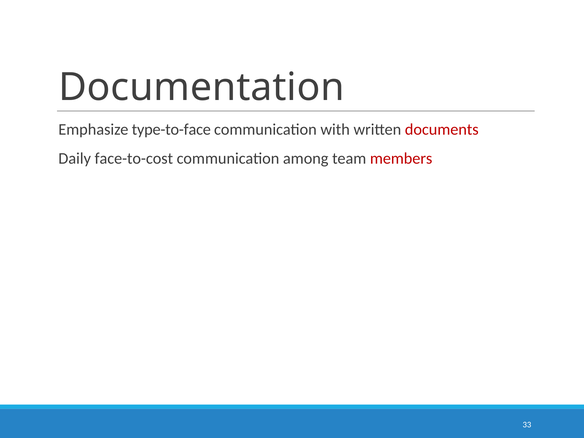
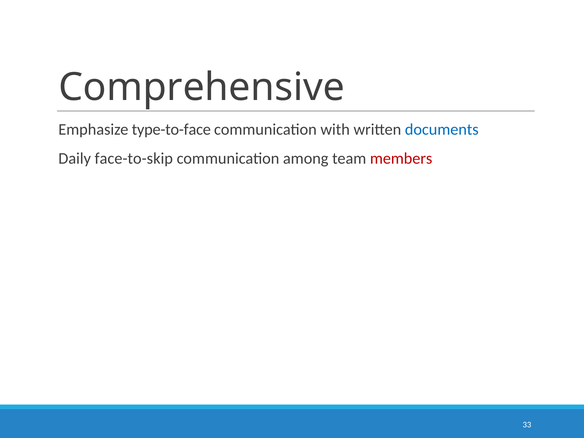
Documentation: Documentation -> Comprehensive (202, 87)
documents colour: red -> blue (442, 129)
face-to-cost: face-to-cost -> face-to-skip (134, 158)
